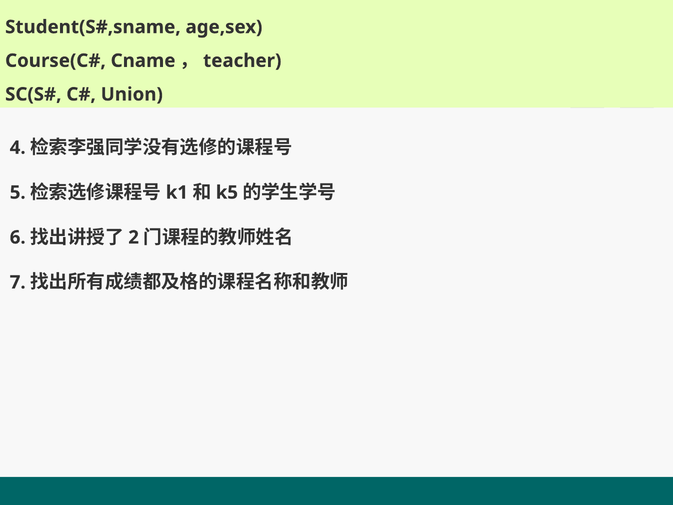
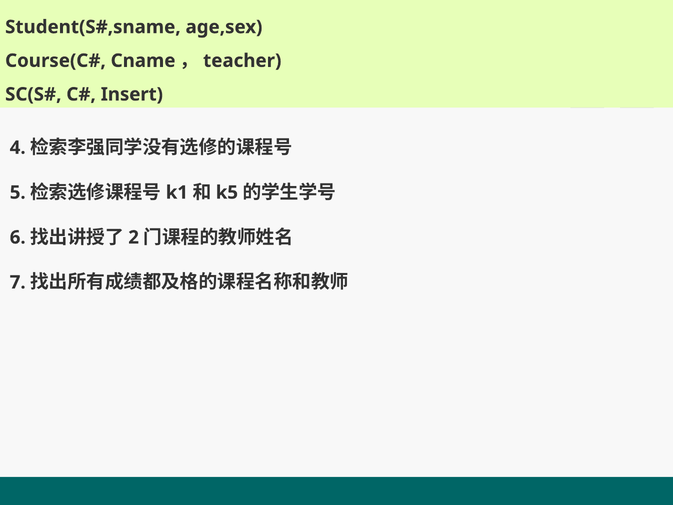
Union: Union -> Insert (132, 94)
